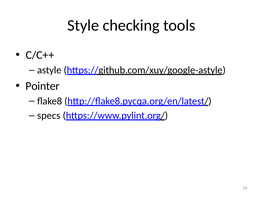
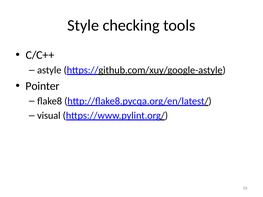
specs: specs -> visual (49, 116)
